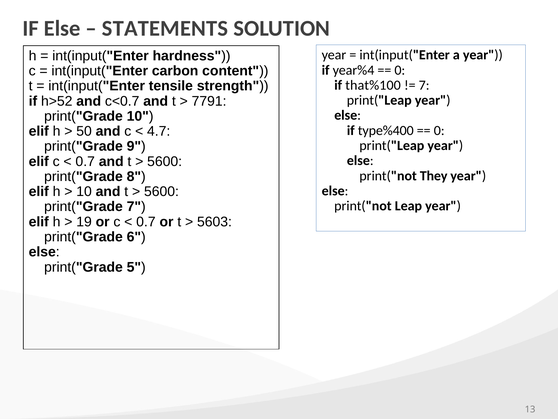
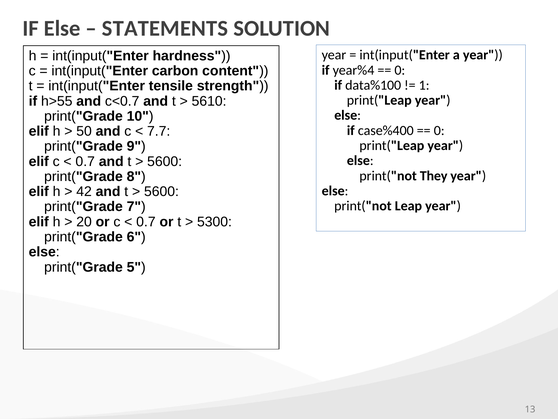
that%100: that%100 -> data%100 (373, 85)
7: 7 -> 1 (424, 85)
h>52: h>52 -> h>55 (57, 101)
7791: 7791 -> 5610 (209, 101)
4.7: 4.7 -> 7.7 (159, 131)
type%400: type%400 -> case%400 (386, 130)
10: 10 -> 42 (84, 191)
19: 19 -> 20 (84, 222)
5603: 5603 -> 5300 (214, 222)
